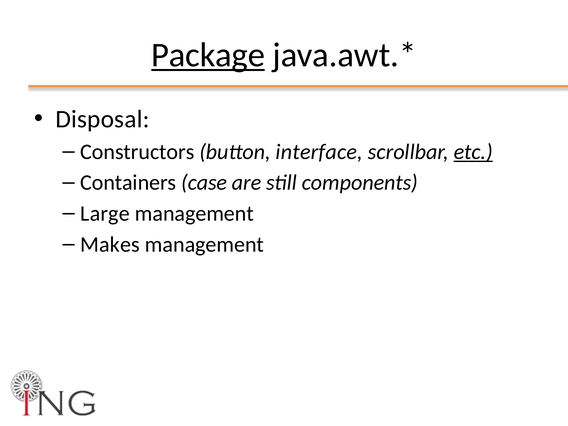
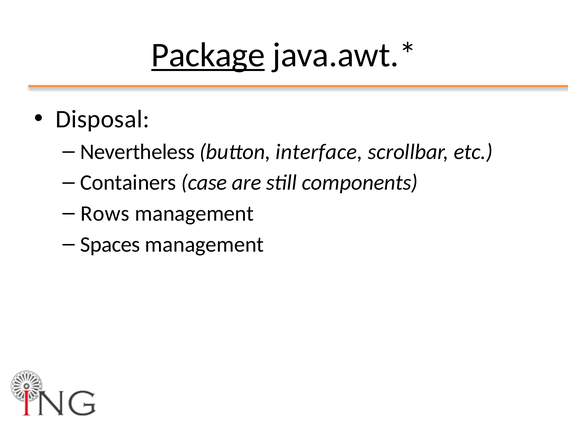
Constructors: Constructors -> Nevertheless (137, 152)
etc underline: present -> none (473, 152)
Large: Large -> Rows (105, 214)
Makes: Makes -> Spaces (110, 244)
